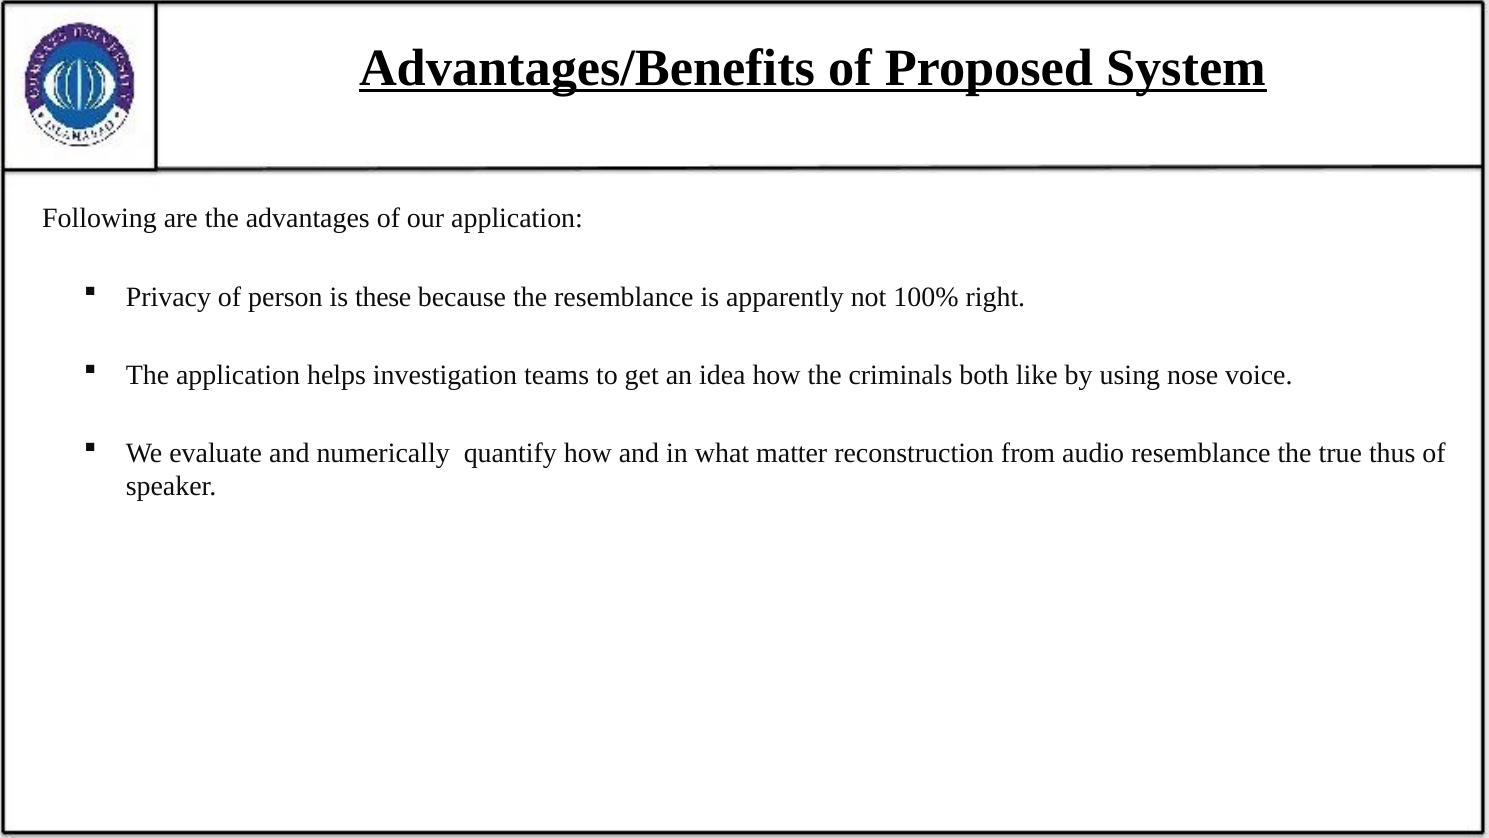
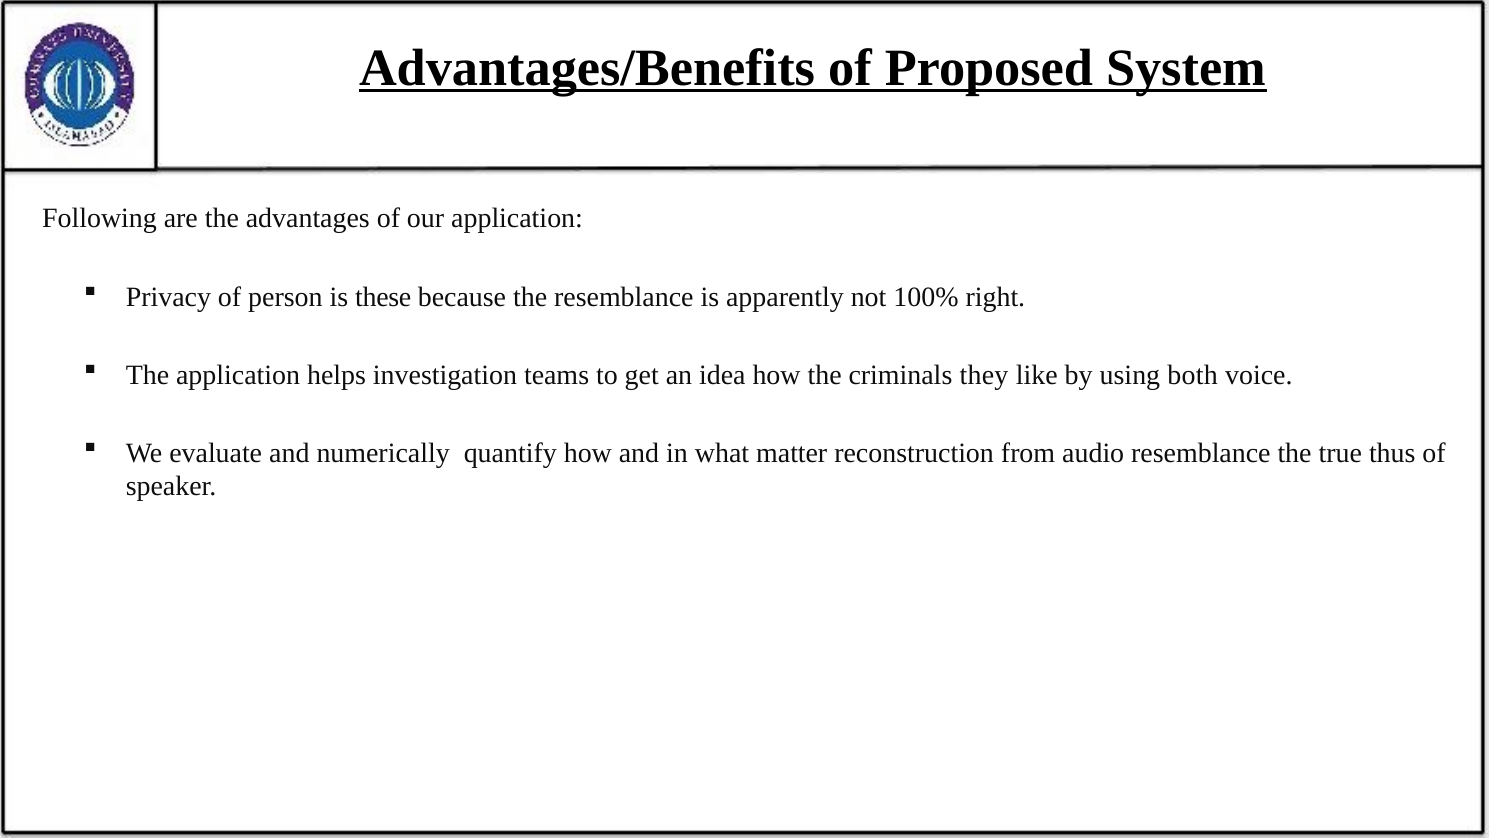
both: both -> they (984, 375)
nose: nose -> both (1193, 375)
